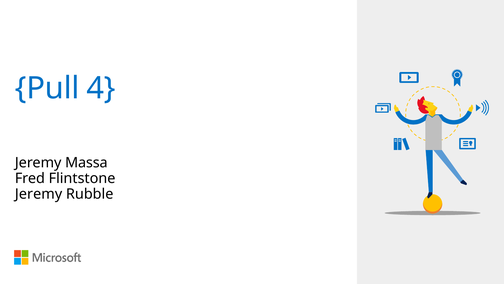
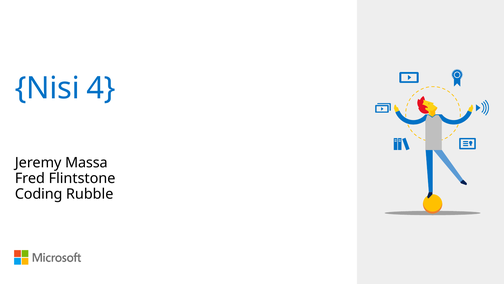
Pull: Pull -> Nisi (47, 88)
Jeremy: Jeremy -> Coding (39, 194)
